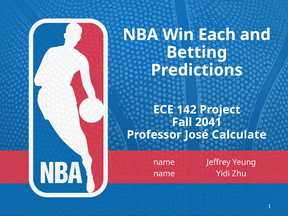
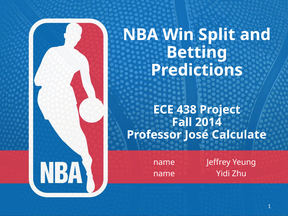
Each: Each -> Split (217, 35)
142: 142 -> 438 (187, 110)
2041: 2041 -> 2014 (208, 122)
